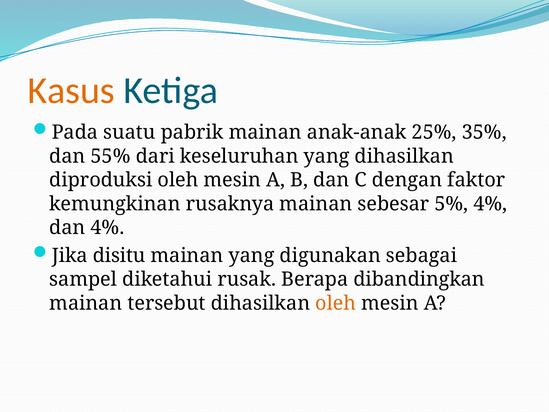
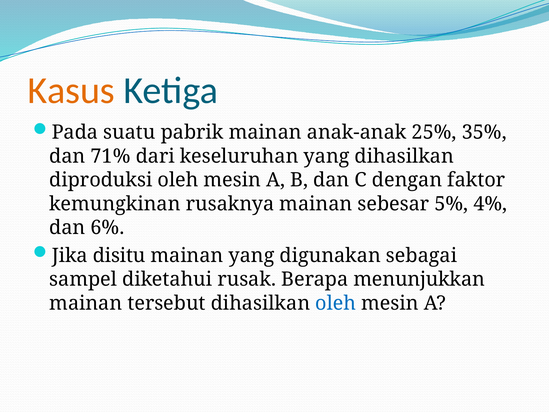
55%: 55% -> 71% (111, 156)
dan 4%: 4% -> 6% (107, 228)
dibandingkan: dibandingkan -> menunjukkan (419, 279)
oleh colour: orange -> blue (336, 303)
